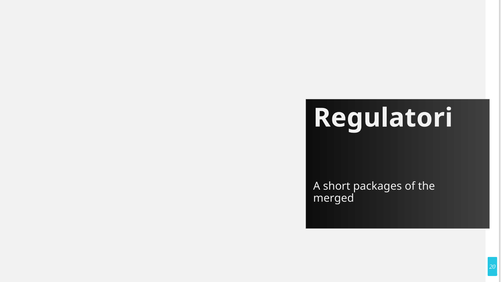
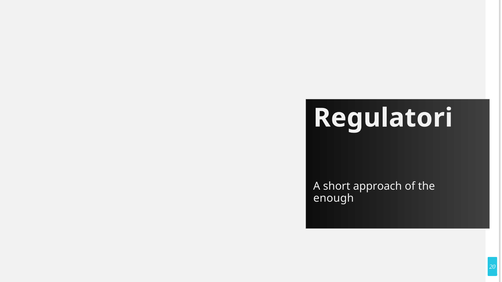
packages: packages -> approach (378, 186)
merged: merged -> enough (334, 198)
